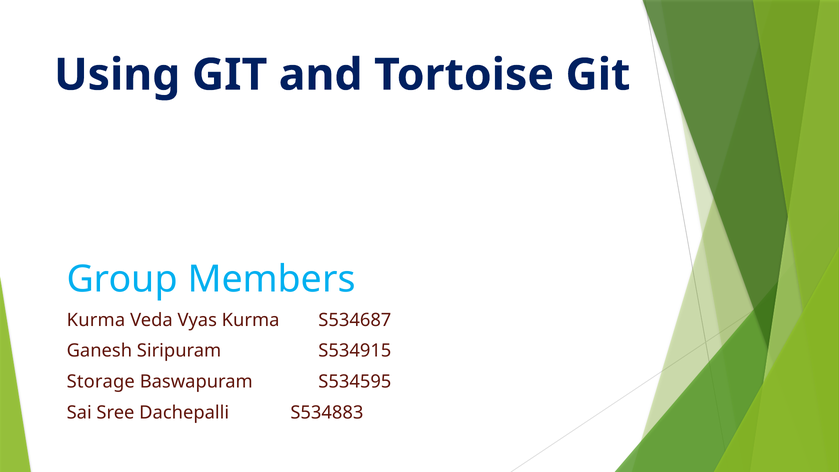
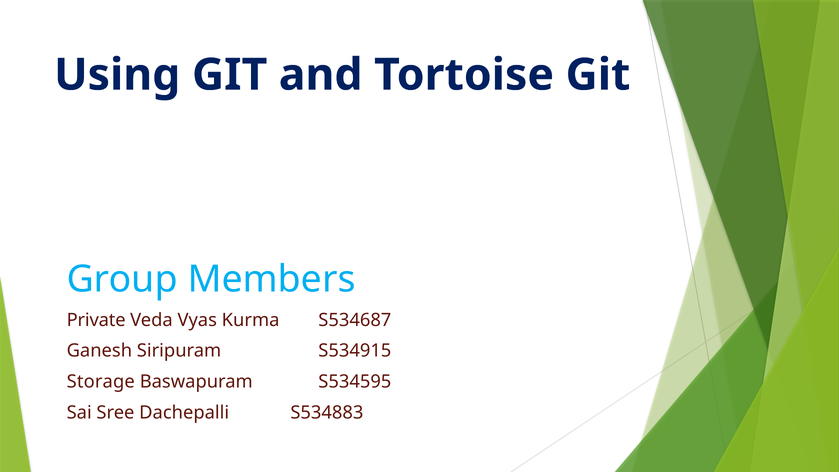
Kurma: Kurma -> Private (96, 320)
